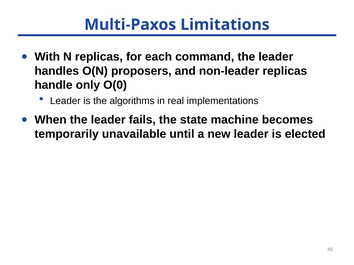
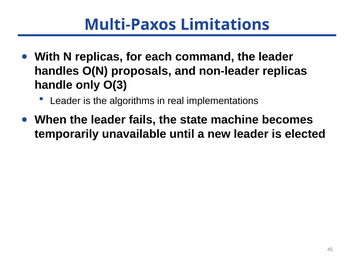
proposers: proposers -> proposals (141, 71)
O(0: O(0 -> O(3 (115, 85)
